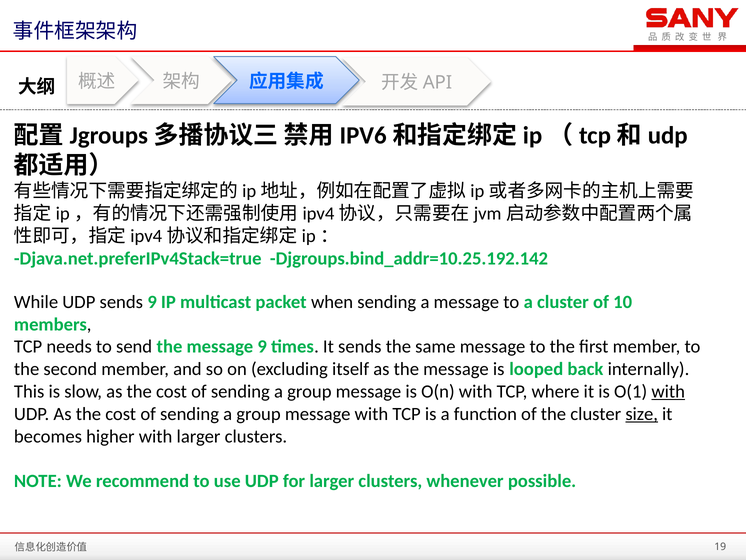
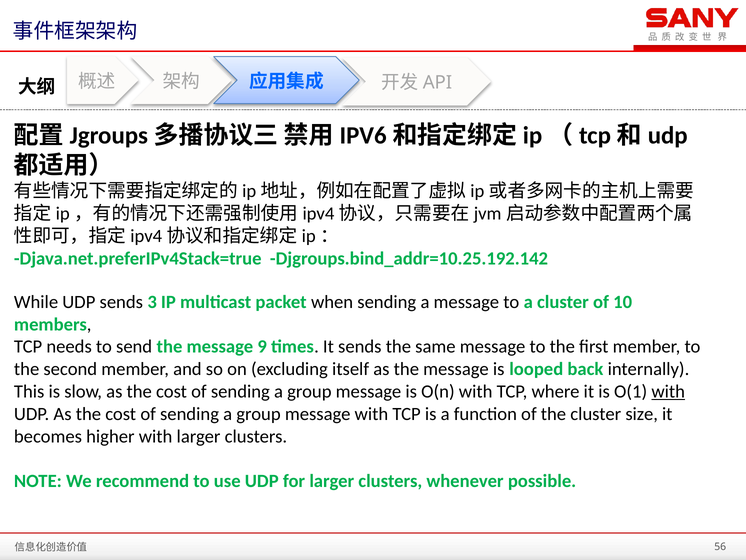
sends 9: 9 -> 3 (152, 302)
size underline: present -> none (642, 414)
19: 19 -> 56 (720, 546)
